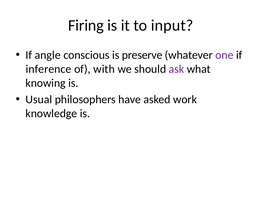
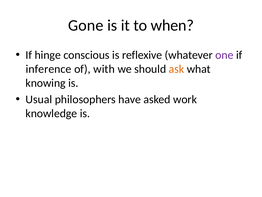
Firing: Firing -> Gone (86, 25)
input: input -> when (172, 25)
angle: angle -> hinge (48, 55)
preserve: preserve -> reflexive (142, 55)
ask colour: purple -> orange (176, 69)
